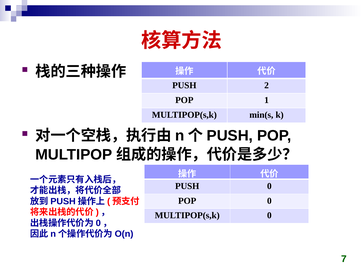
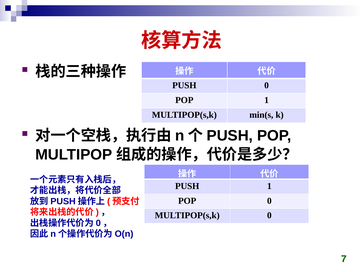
PUSH 2: 2 -> 0 (267, 85)
PUSH 0: 0 -> 1 (269, 186)
